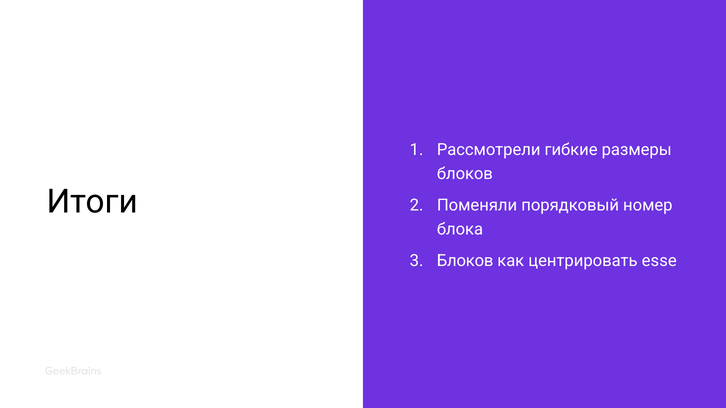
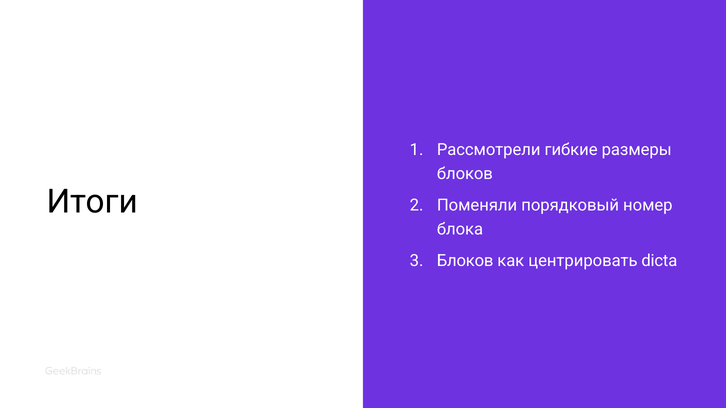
esse: esse -> dicta (659, 261)
